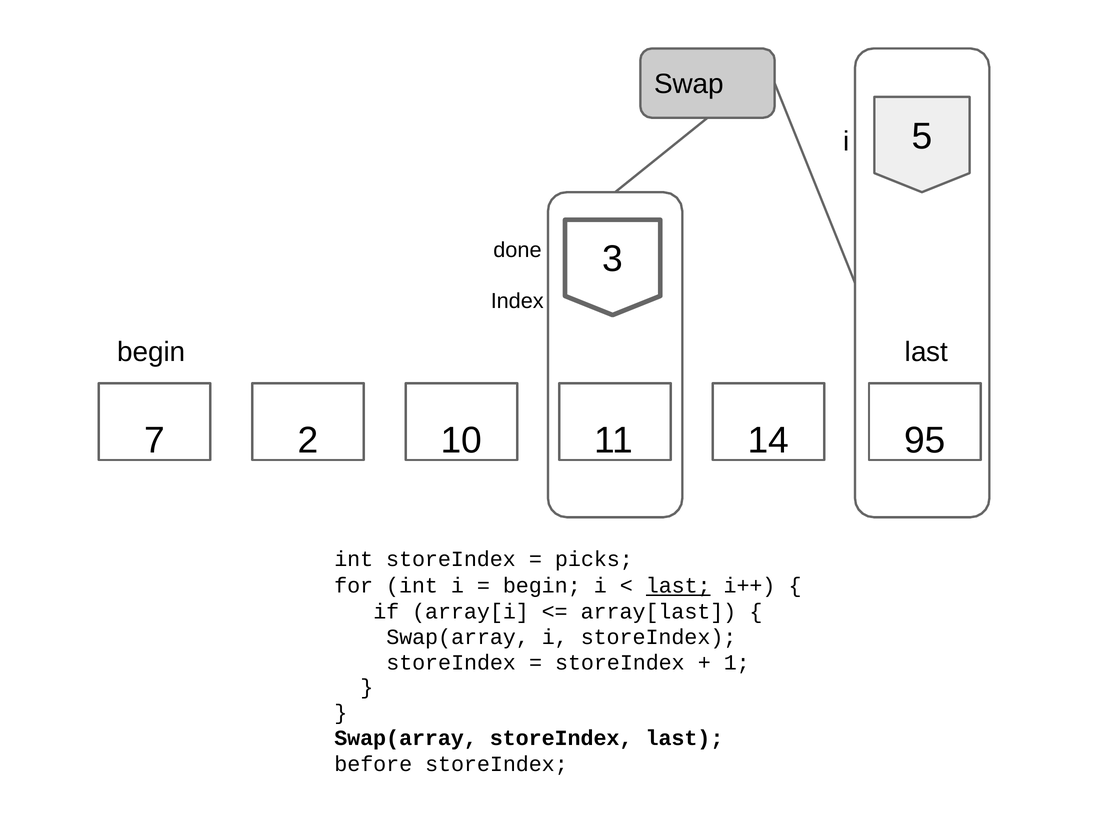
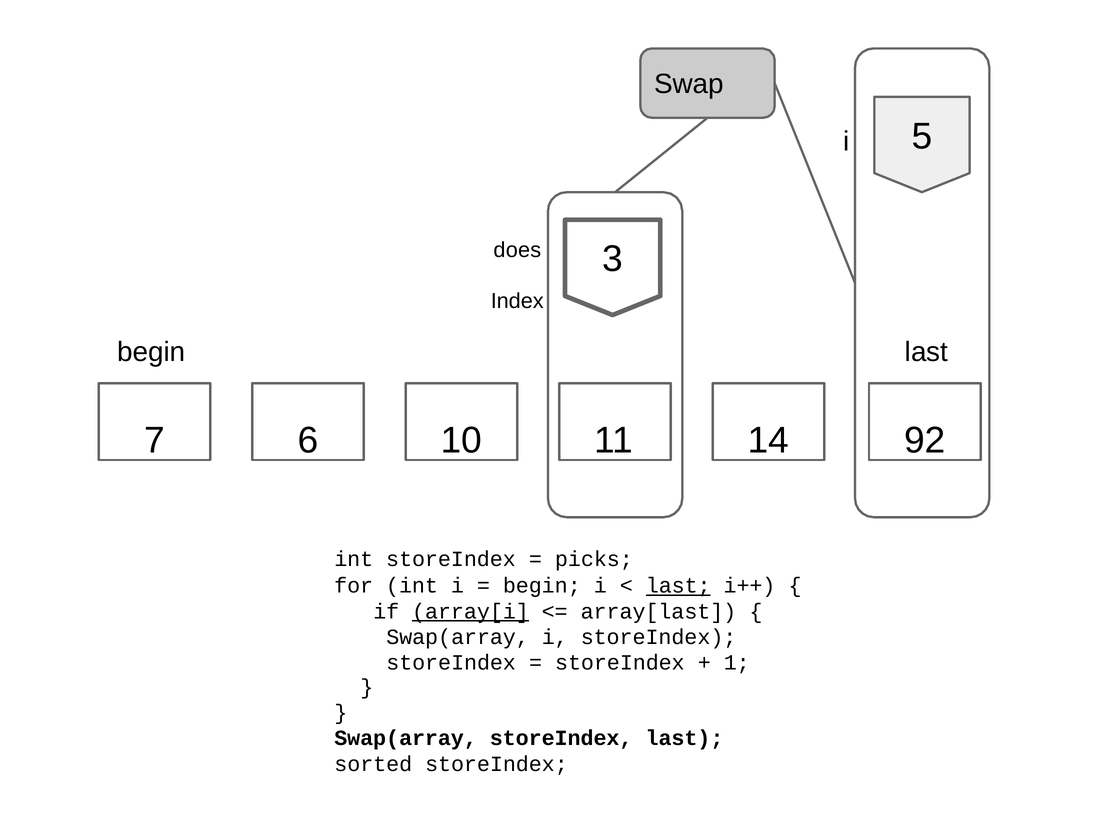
done: done -> does (517, 250)
2: 2 -> 6 (308, 440)
95: 95 -> 92 (925, 440)
array[i underline: none -> present (470, 611)
before: before -> sorted (373, 764)
